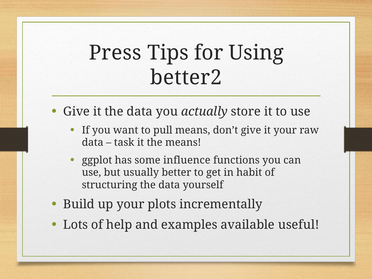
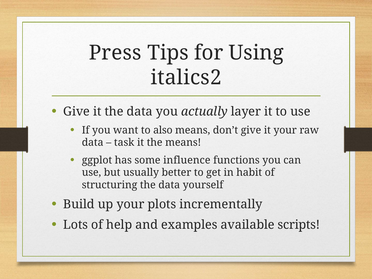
better2: better2 -> italics2 (186, 78)
store: store -> layer (246, 111)
pull: pull -> also (163, 130)
useful: useful -> scripts (299, 225)
